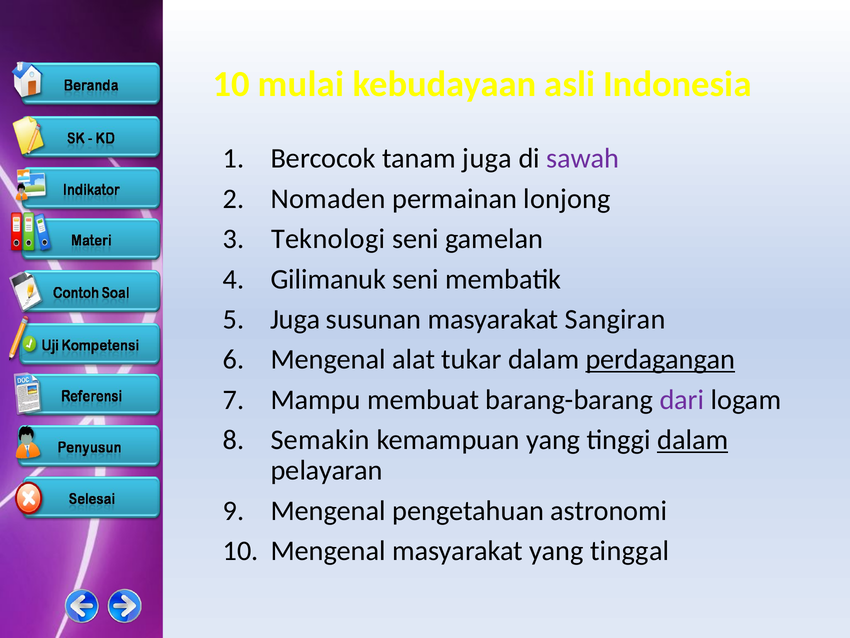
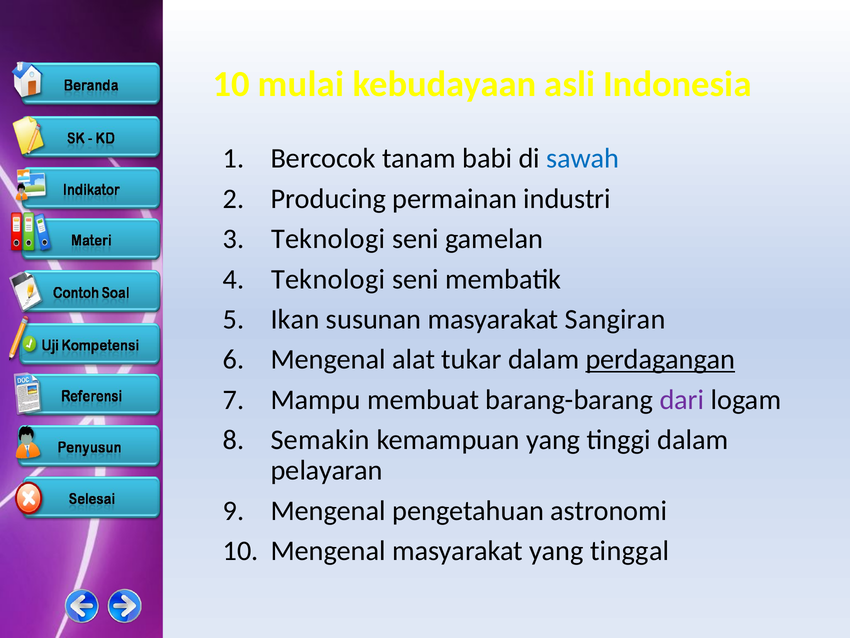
tanam juga: juga -> babi (487, 159)
sawah colour: purple -> blue (583, 159)
Nomaden: Nomaden -> Producing (328, 199)
lonjong: lonjong -> industri (567, 199)
Gilimanuk: Gilimanuk -> Teknologi (328, 279)
Juga: Juga -> Ikan (295, 319)
dalam underline: present -> none (693, 440)
